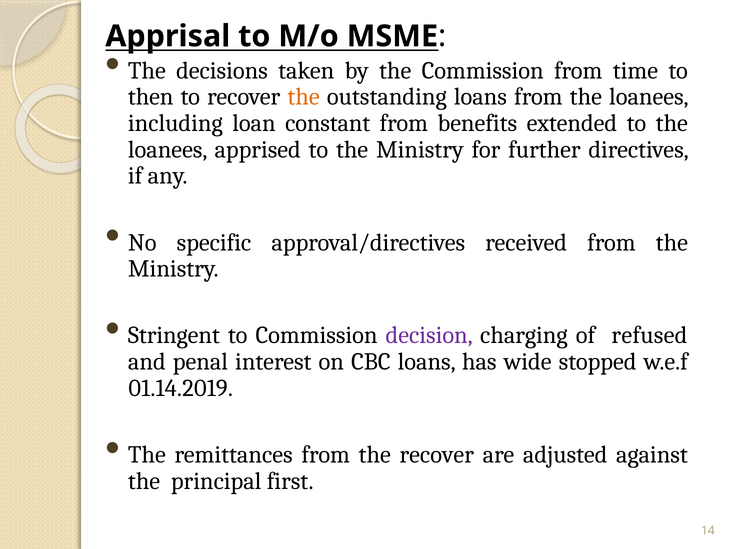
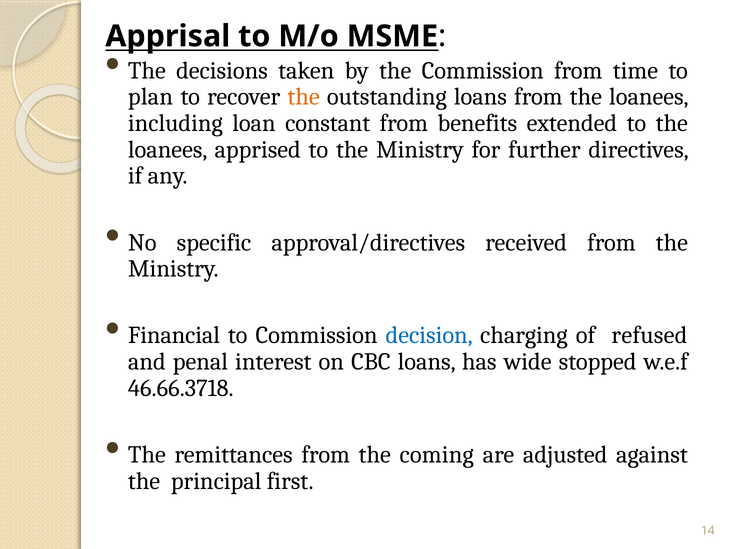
then: then -> plan (151, 97)
Stringent: Stringent -> Financial (174, 335)
decision colour: purple -> blue (429, 335)
01.14.2019: 01.14.2019 -> 46.66.3718 (181, 388)
the recover: recover -> coming (437, 455)
